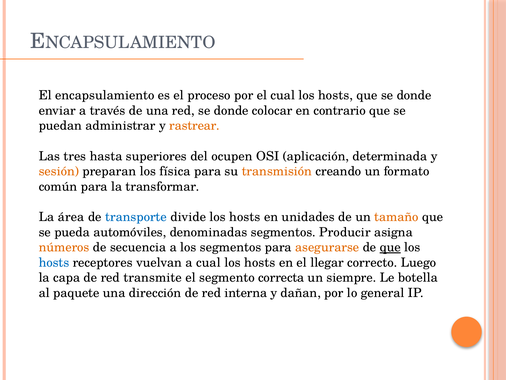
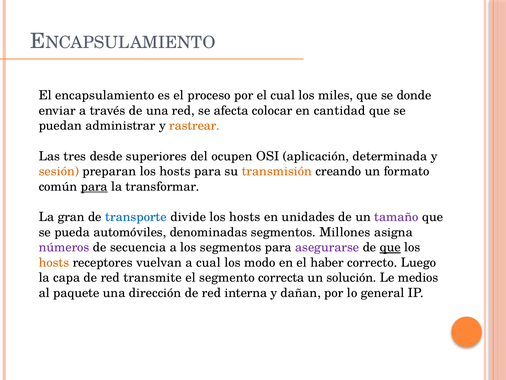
el cual los hosts: hosts -> miles (336, 95)
red se donde: donde -> afecta (231, 110)
contrario: contrario -> cantidad (340, 110)
hasta: hasta -> desde (106, 156)
preparan los física: física -> hosts (175, 171)
para underline: none -> present (94, 186)
área: área -> gran (71, 217)
tamaño colour: orange -> purple (396, 217)
Producir: Producir -> Millones (345, 232)
números colour: orange -> purple (64, 247)
asegurarse colour: orange -> purple (327, 247)
hosts colour: blue -> orange (54, 262)
hosts: hosts -> modo (260, 262)
llegar: llegar -> haber (327, 262)
siempre: siempre -> solución (351, 277)
botella: botella -> medios (418, 277)
